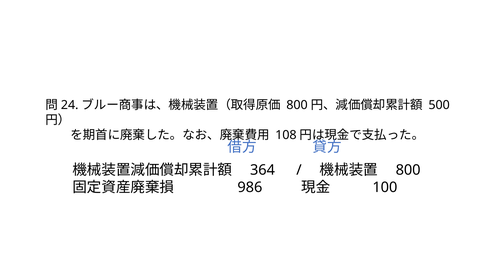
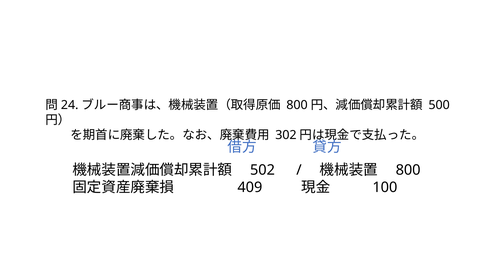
108: 108 -> 302 (286, 135)
364: 364 -> 502 (262, 170)
986: 986 -> 409 (250, 188)
